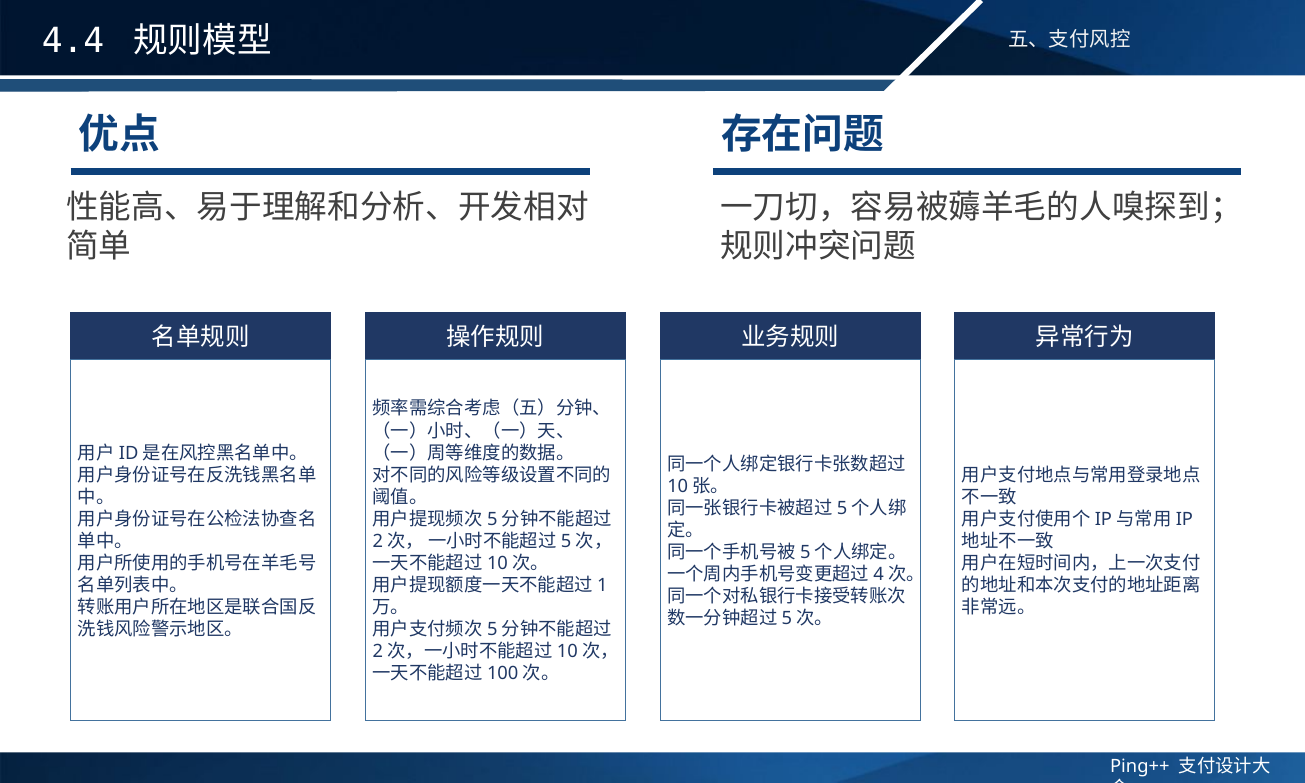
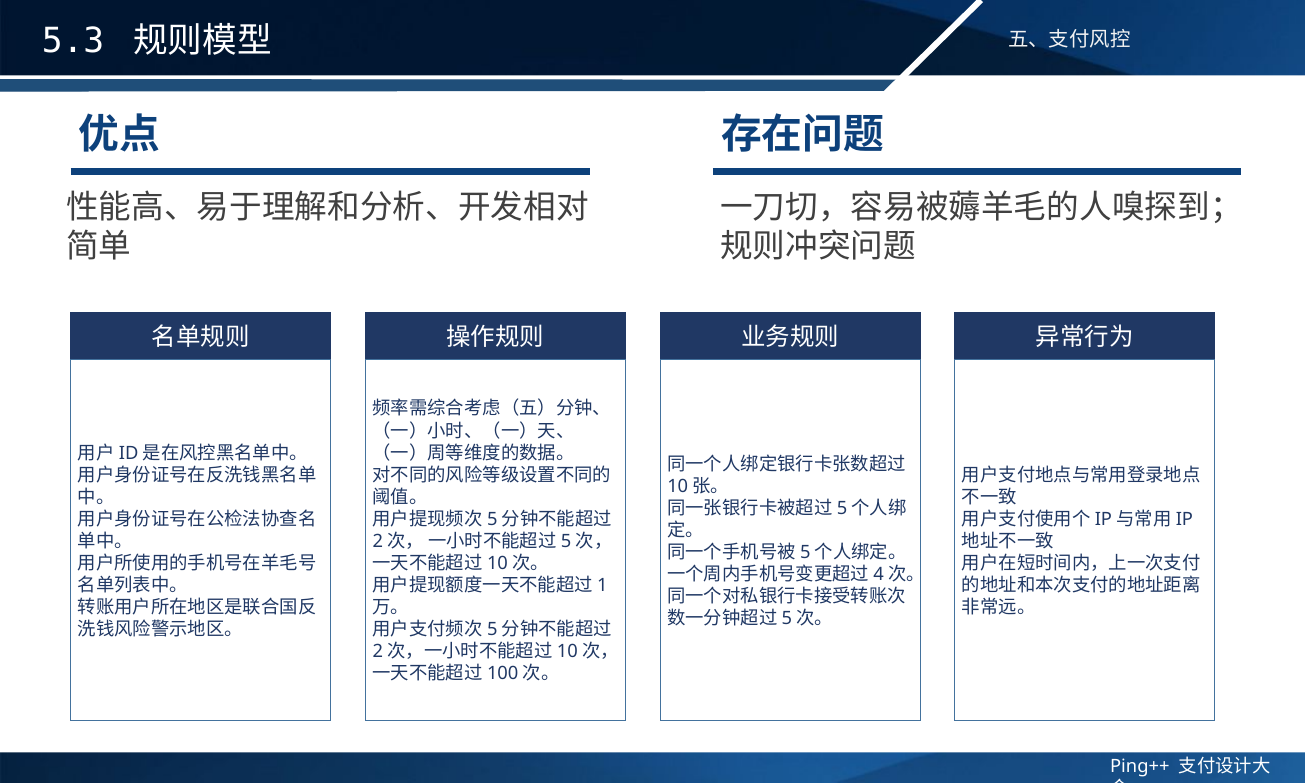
4.4: 4.4 -> 5.3 (73, 41)
